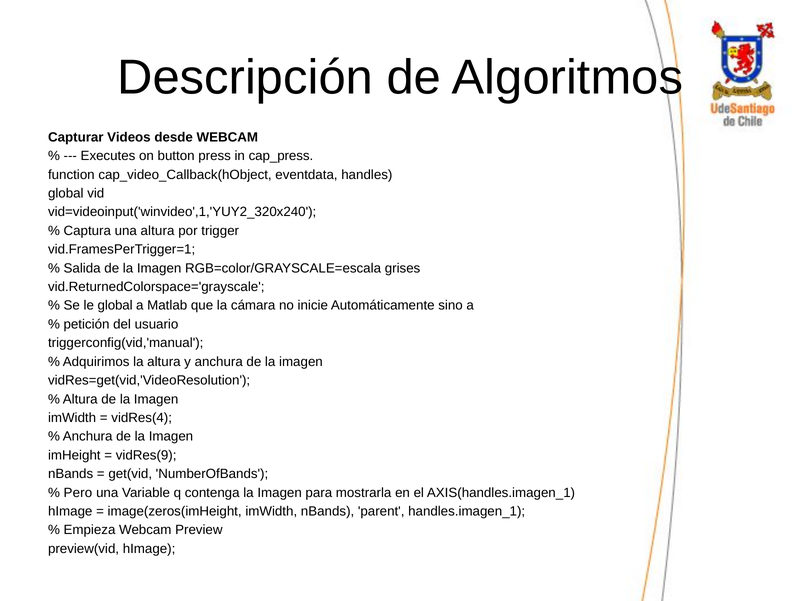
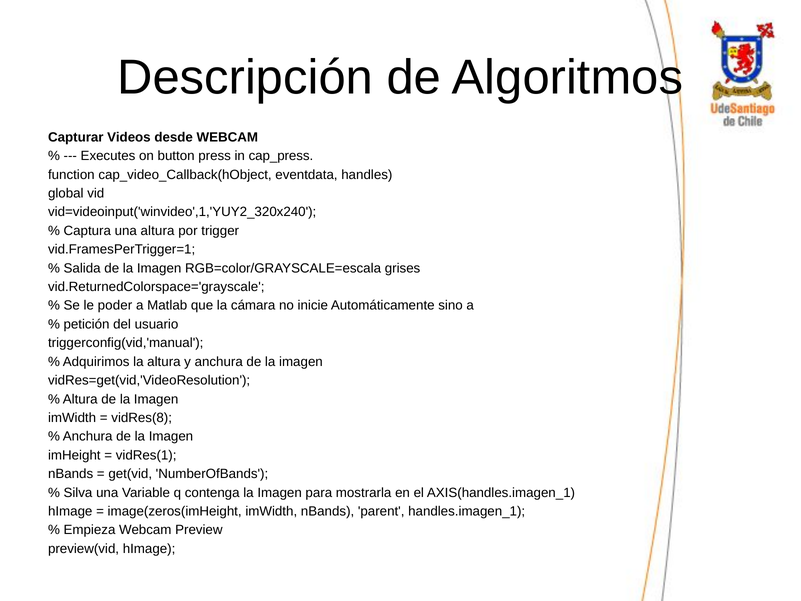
le global: global -> poder (115, 305)
vidRes(4: vidRes(4 -> vidRes(8 (142, 418)
vidRes(9: vidRes(9 -> vidRes(1 (146, 455)
Pero: Pero -> Silva (78, 492)
